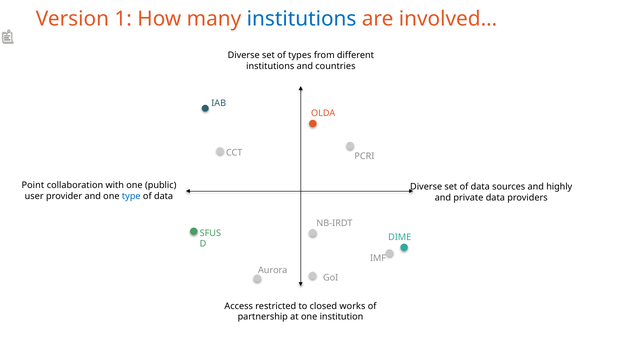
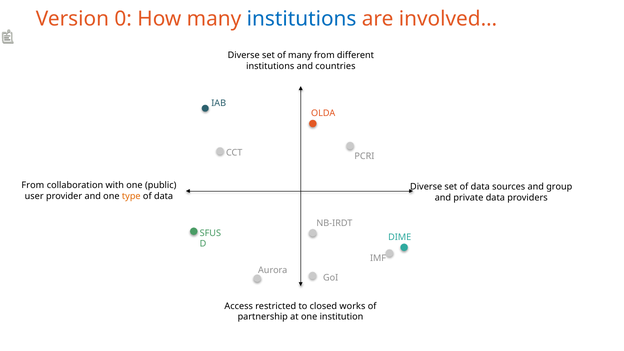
1: 1 -> 0 (123, 19)
of types: types -> many (300, 55)
Point: Point -> From (33, 185)
highly: highly -> group (559, 187)
type colour: blue -> orange (131, 196)
